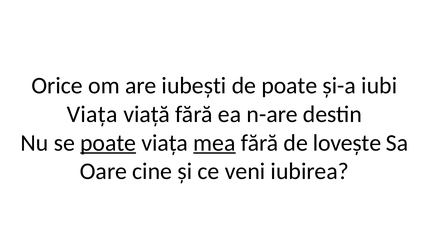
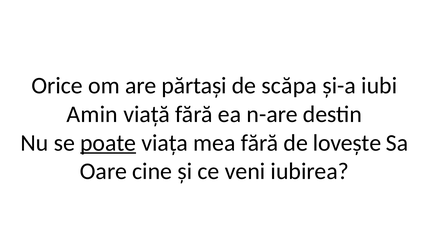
iubești: iubești -> părtași (194, 86)
de poate: poate -> scăpa (289, 86)
Viața: Viața -> Amin (92, 114)
mea underline: present -> none (214, 143)
